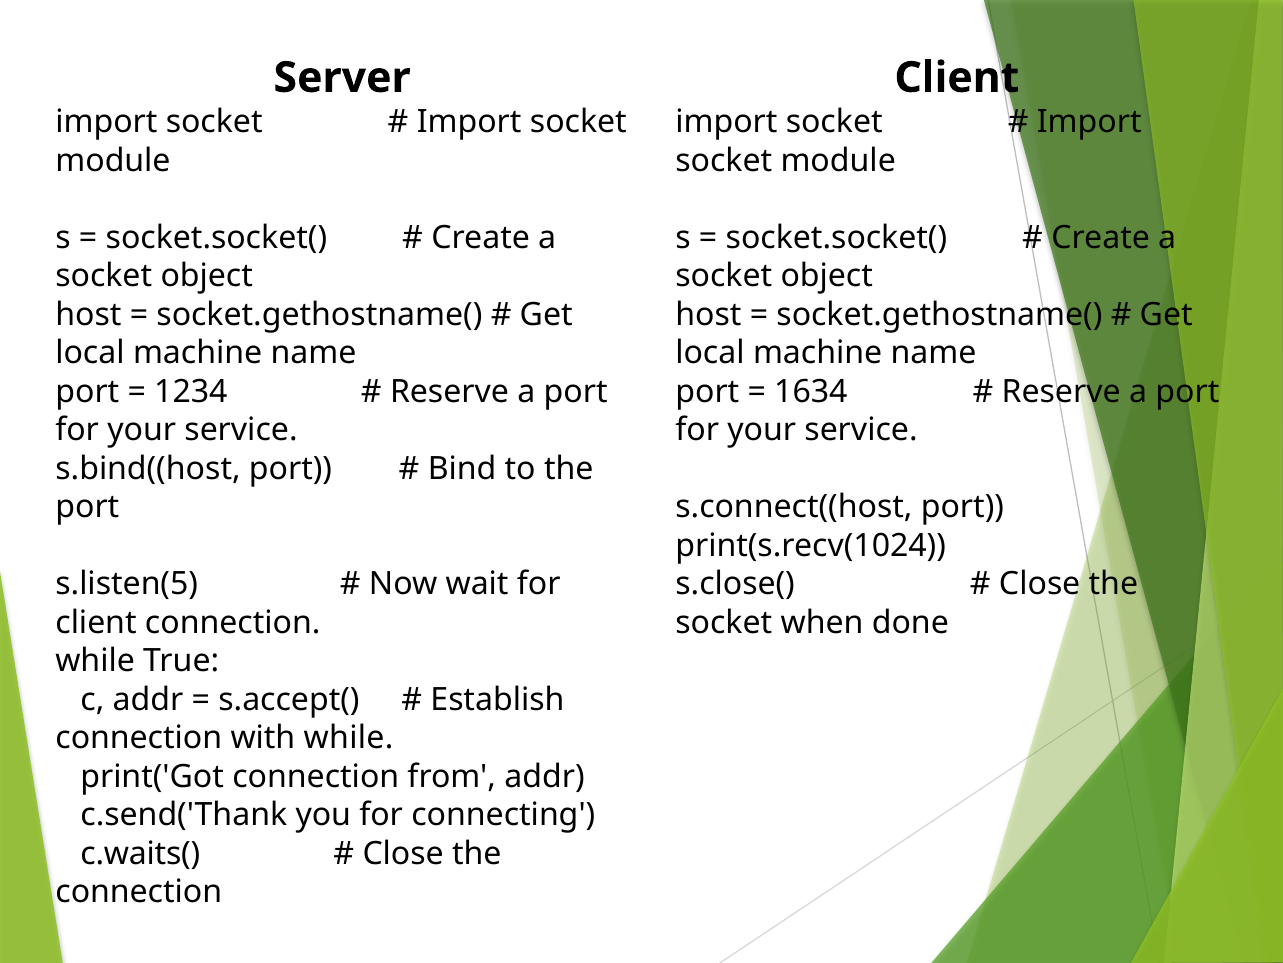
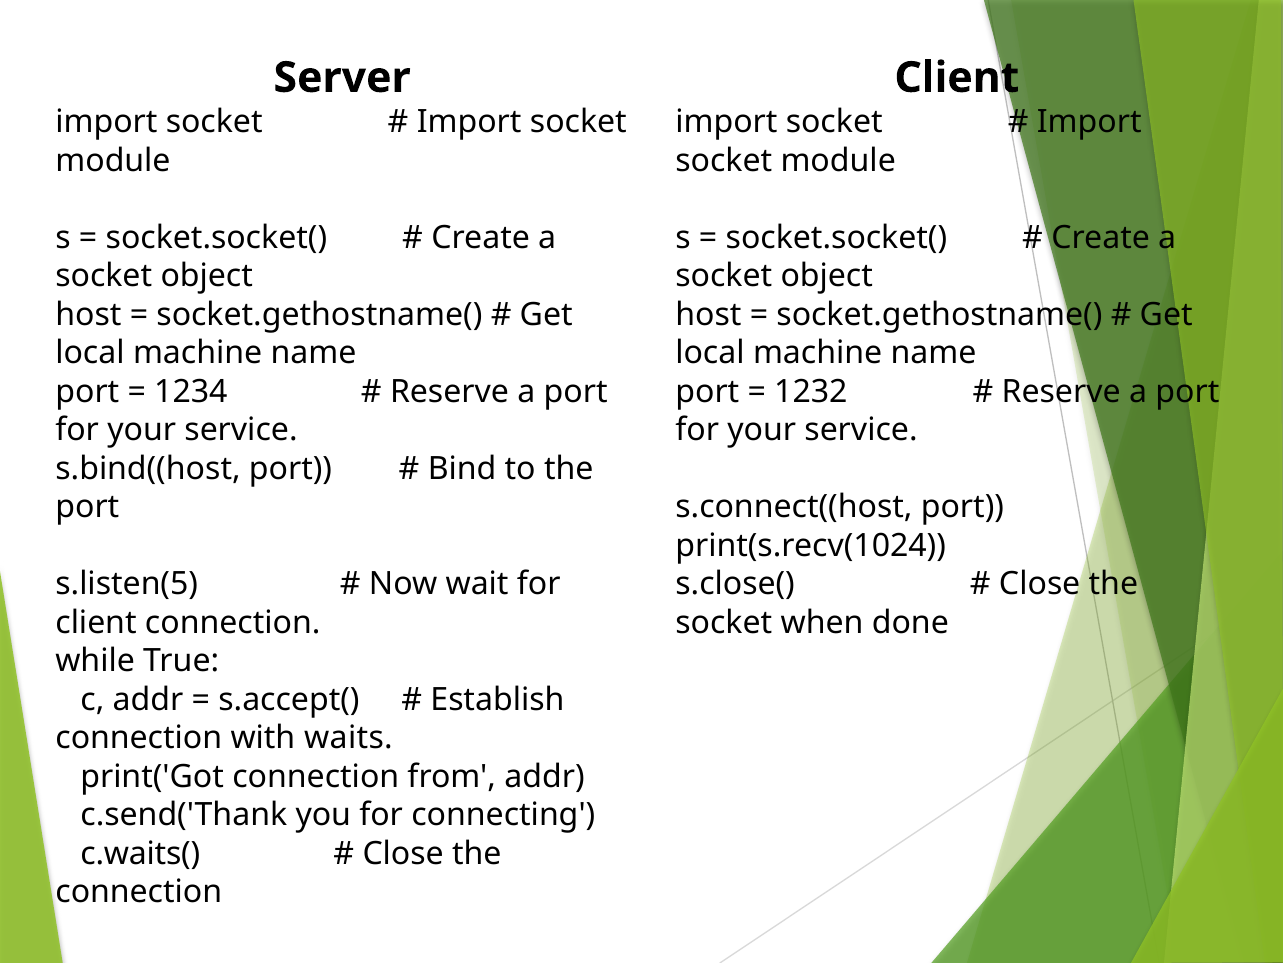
1634: 1634 -> 1232 (811, 391)
with while: while -> waits (348, 738)
